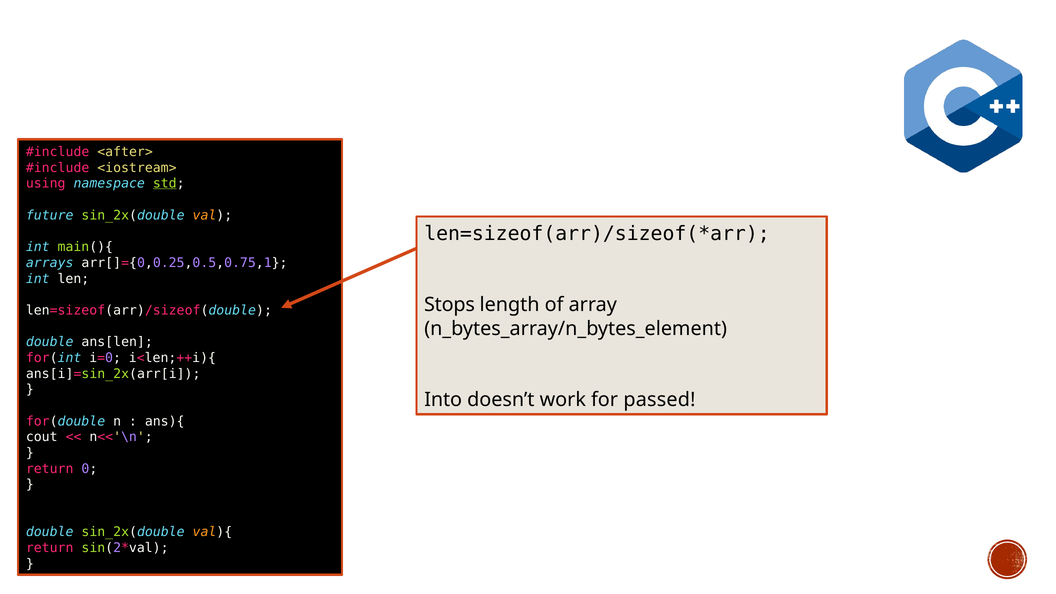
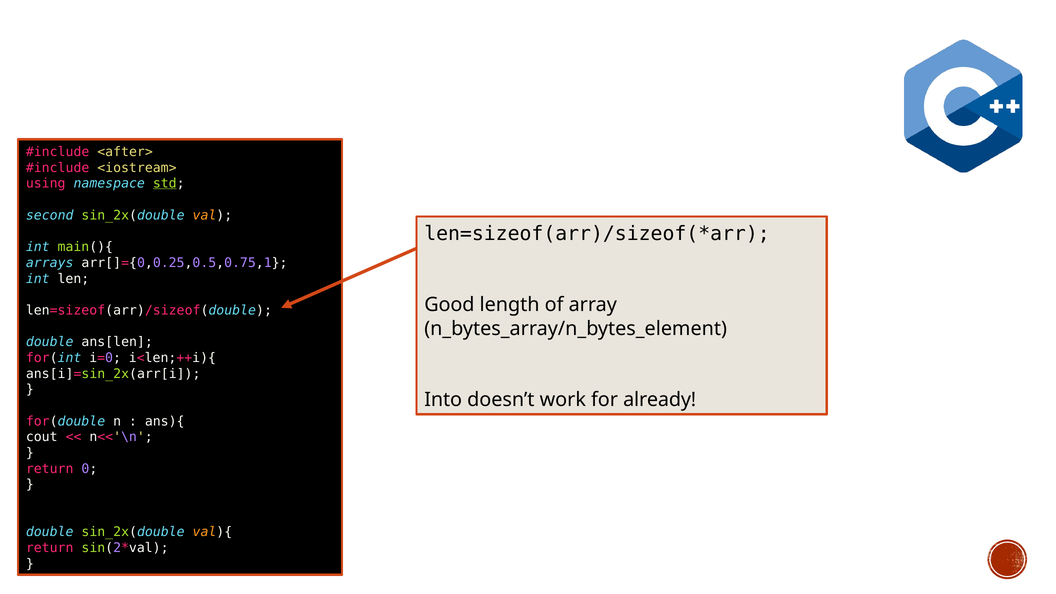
future: future -> second (50, 215)
Stops: Stops -> Good (449, 305)
passed: passed -> already (660, 400)
